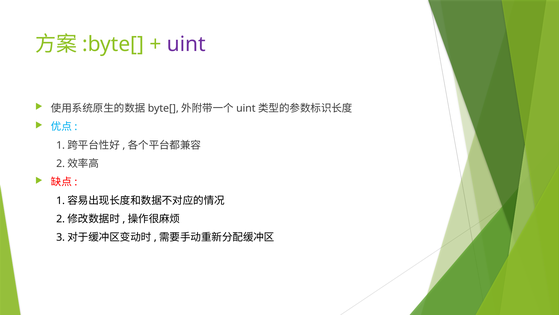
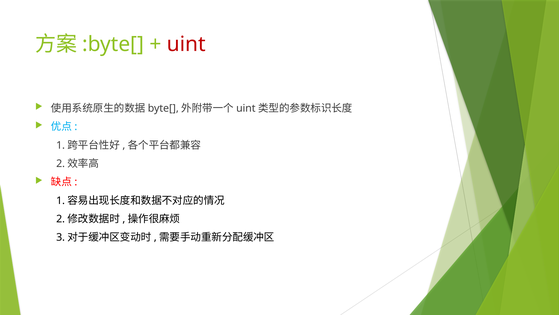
uint colour: purple -> red (186, 44)
